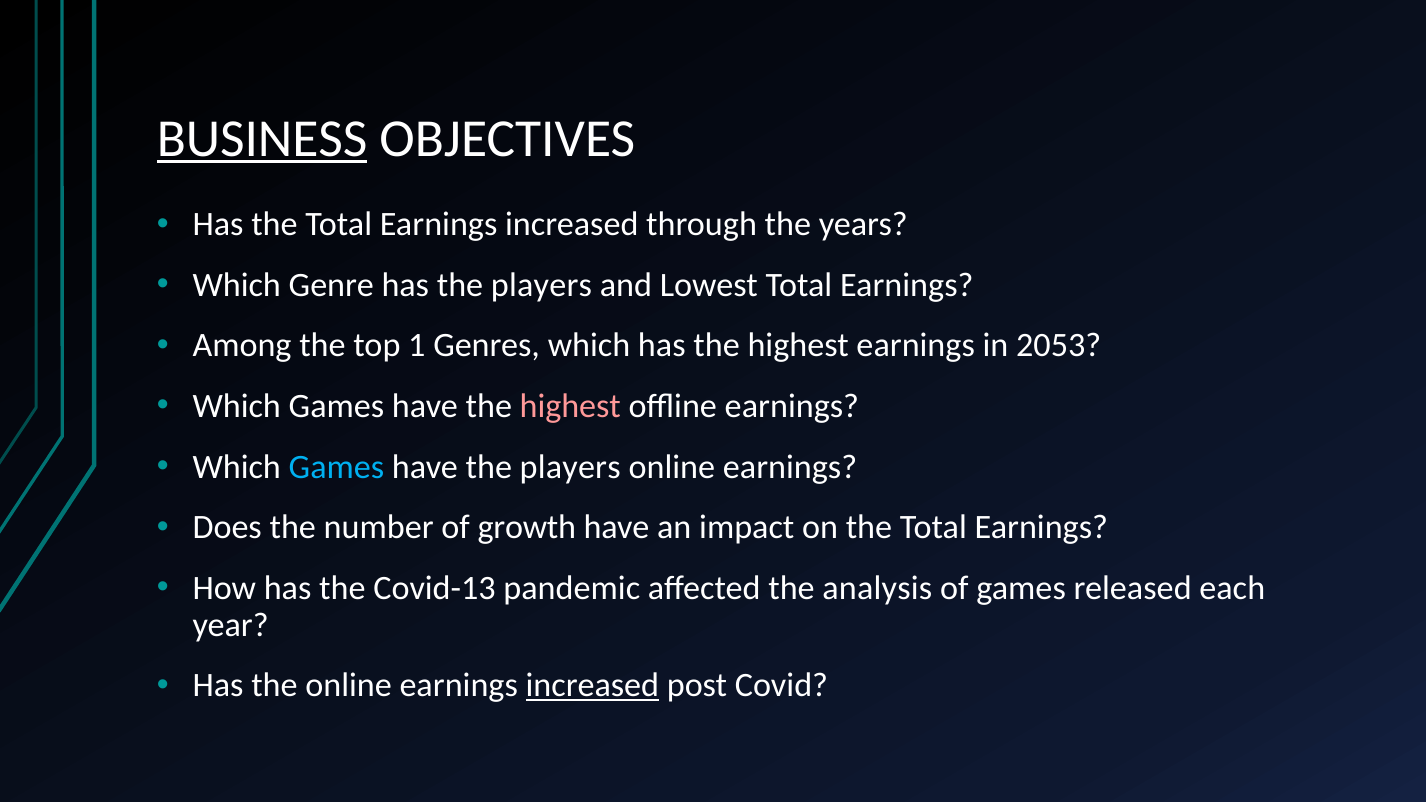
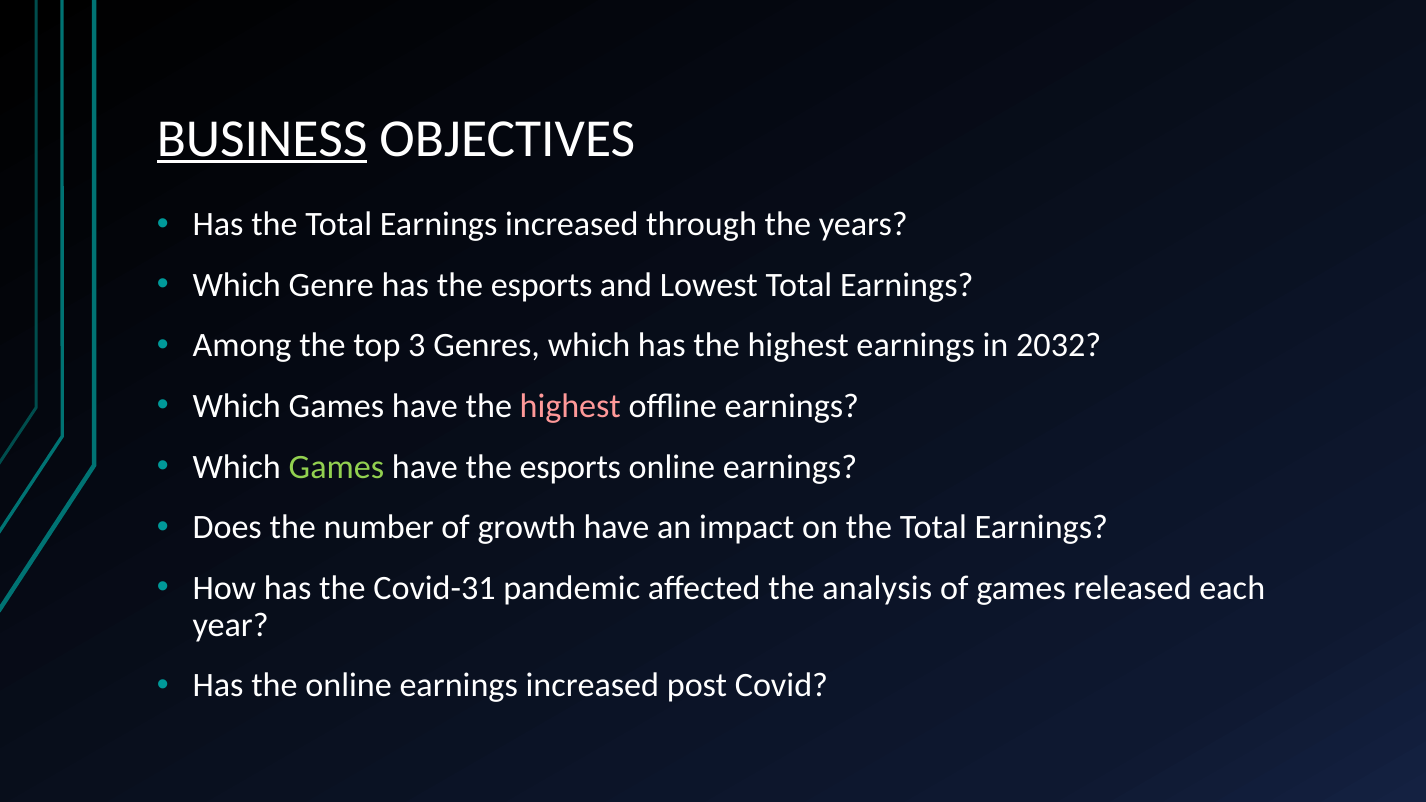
has the players: players -> esports (542, 285)
1: 1 -> 3 (417, 346)
2053: 2053 -> 2032 (1059, 346)
Games colour: light blue -> light green (337, 467)
have the players: players -> esports (570, 467)
Covid-13: Covid-13 -> Covid-31 (434, 588)
increased underline: present -> none (592, 686)
